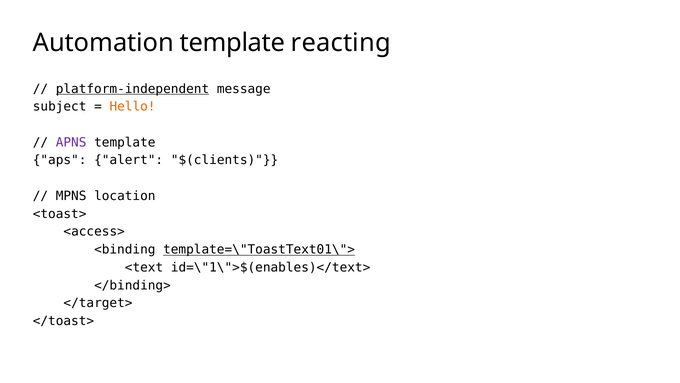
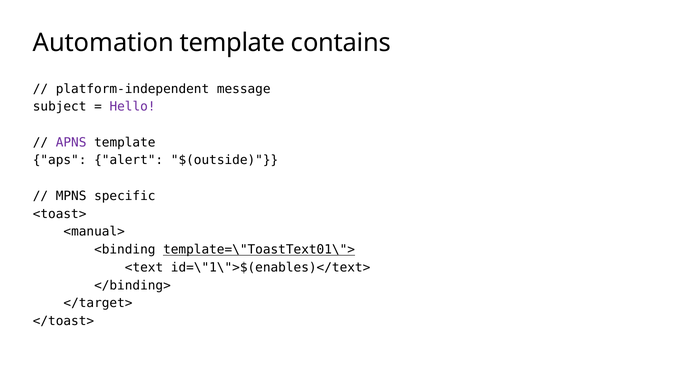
reacting: reacting -> contains (341, 43)
platform-independent underline: present -> none (132, 89)
Hello colour: orange -> purple (133, 107)
$(clients: $(clients -> $(outside (225, 160)
location: location -> specific (125, 196)
<access>: <access> -> <manual> (94, 231)
